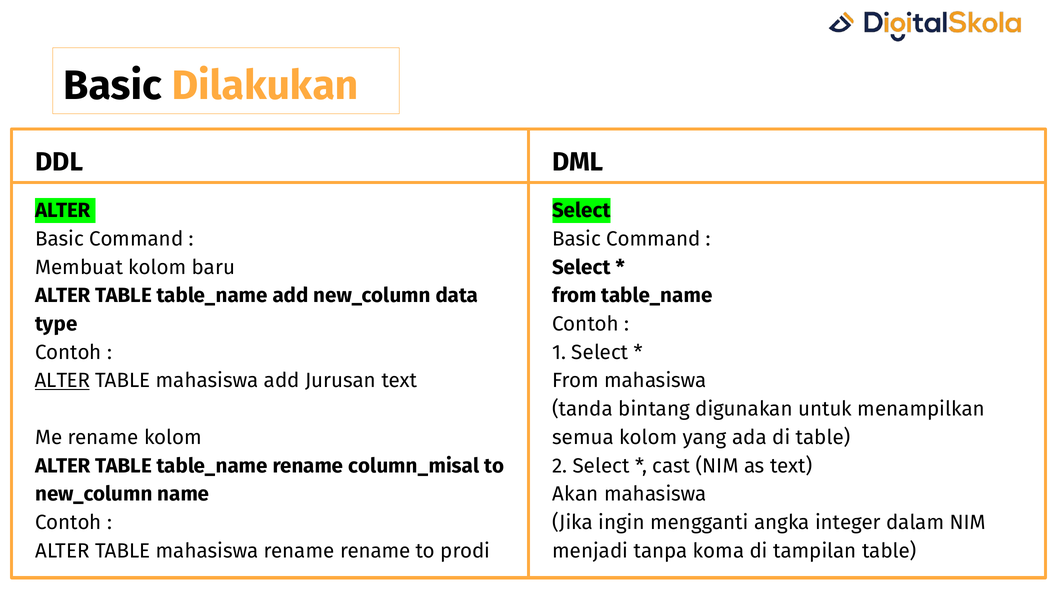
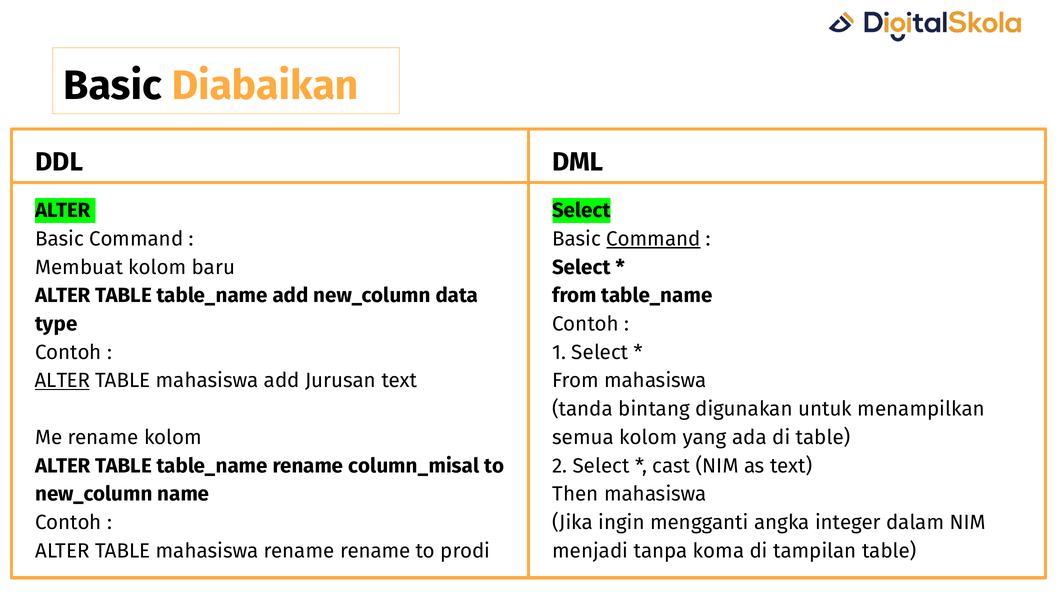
Dilakukan: Dilakukan -> Diabaikan (265, 86)
Command underline: none -> present (653, 239)
Akan: Akan -> Then (575, 494)
